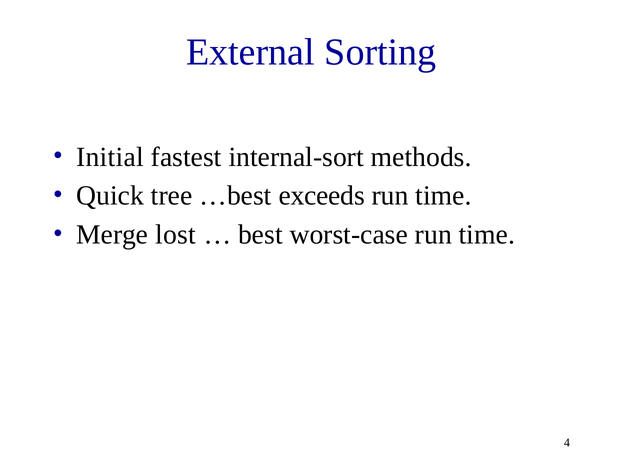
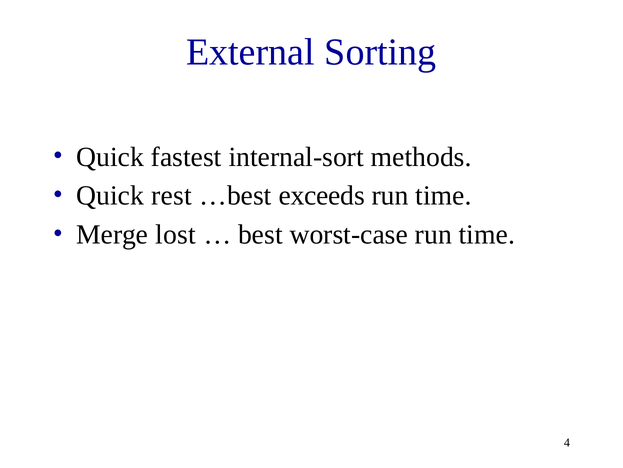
Initial: Initial -> Quick (110, 157)
tree: tree -> rest (172, 195)
